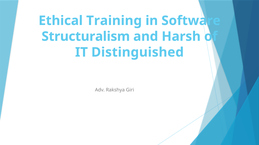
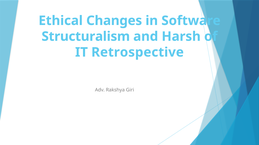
Training: Training -> Changes (114, 21)
Distinguished: Distinguished -> Retrospective (138, 52)
